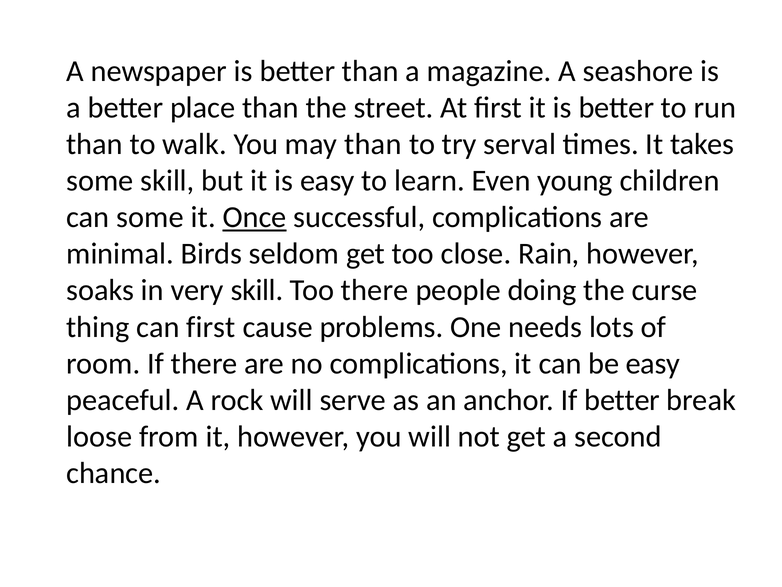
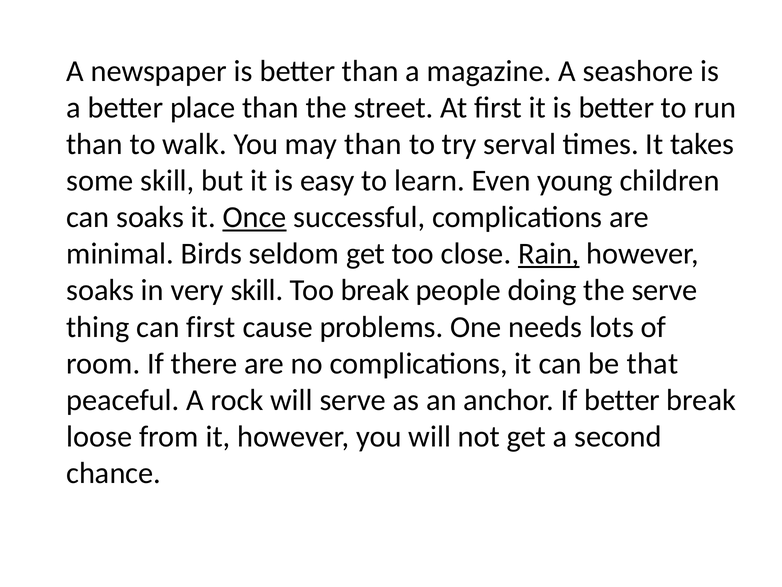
can some: some -> soaks (150, 217)
Rain underline: none -> present (549, 254)
Too there: there -> break (375, 290)
the curse: curse -> serve (664, 290)
be easy: easy -> that (653, 363)
